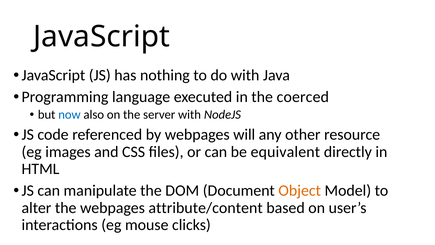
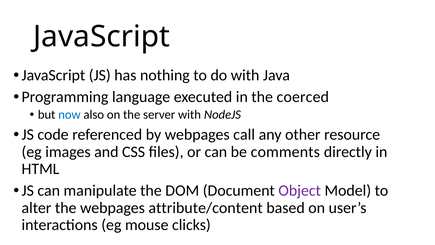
will: will -> call (244, 135)
equivalent: equivalent -> comments (285, 152)
Object colour: orange -> purple (300, 190)
